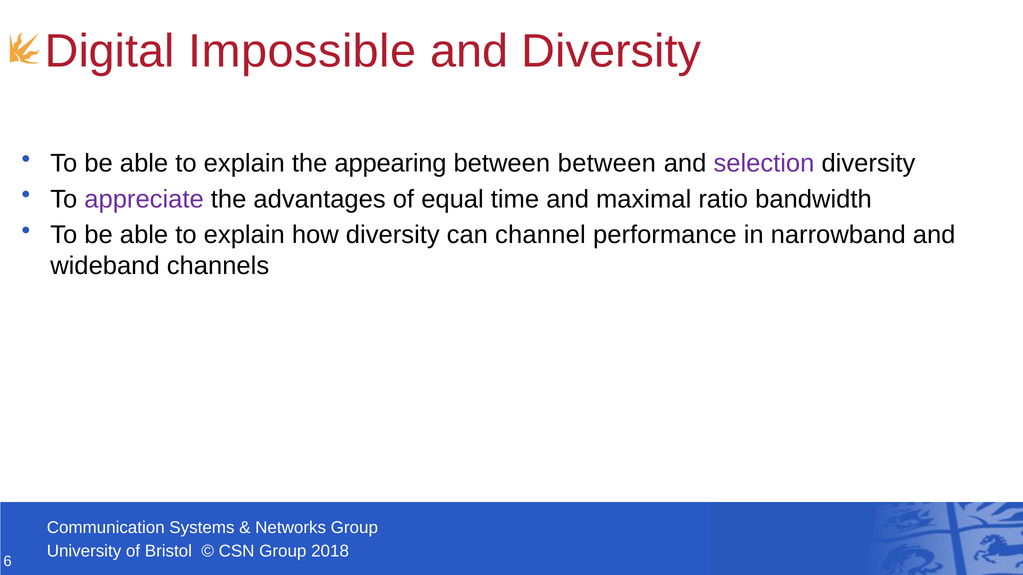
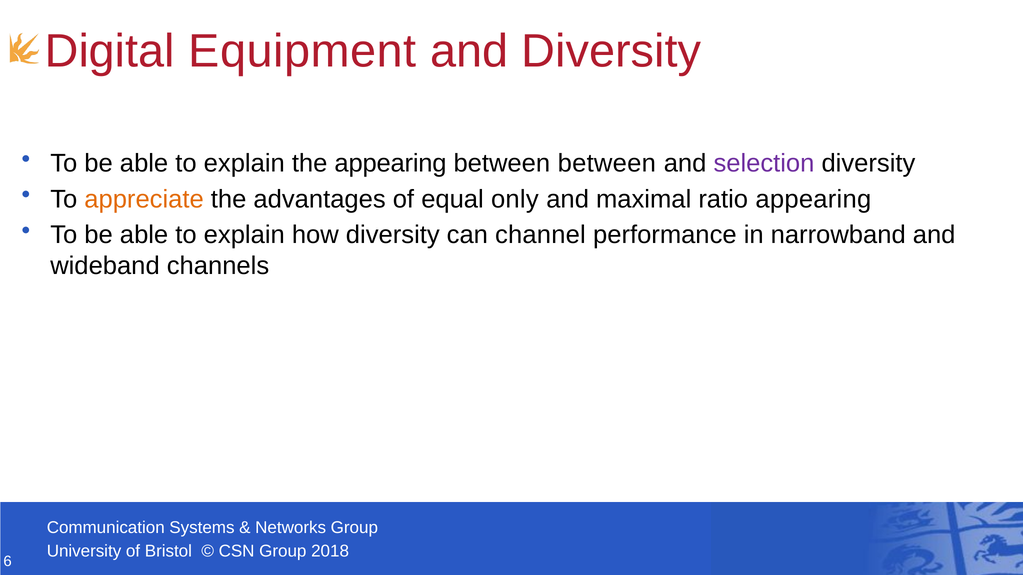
Impossible: Impossible -> Equipment (302, 51)
appreciate colour: purple -> orange (144, 199)
time: time -> only (515, 199)
ratio bandwidth: bandwidth -> appearing (813, 199)
